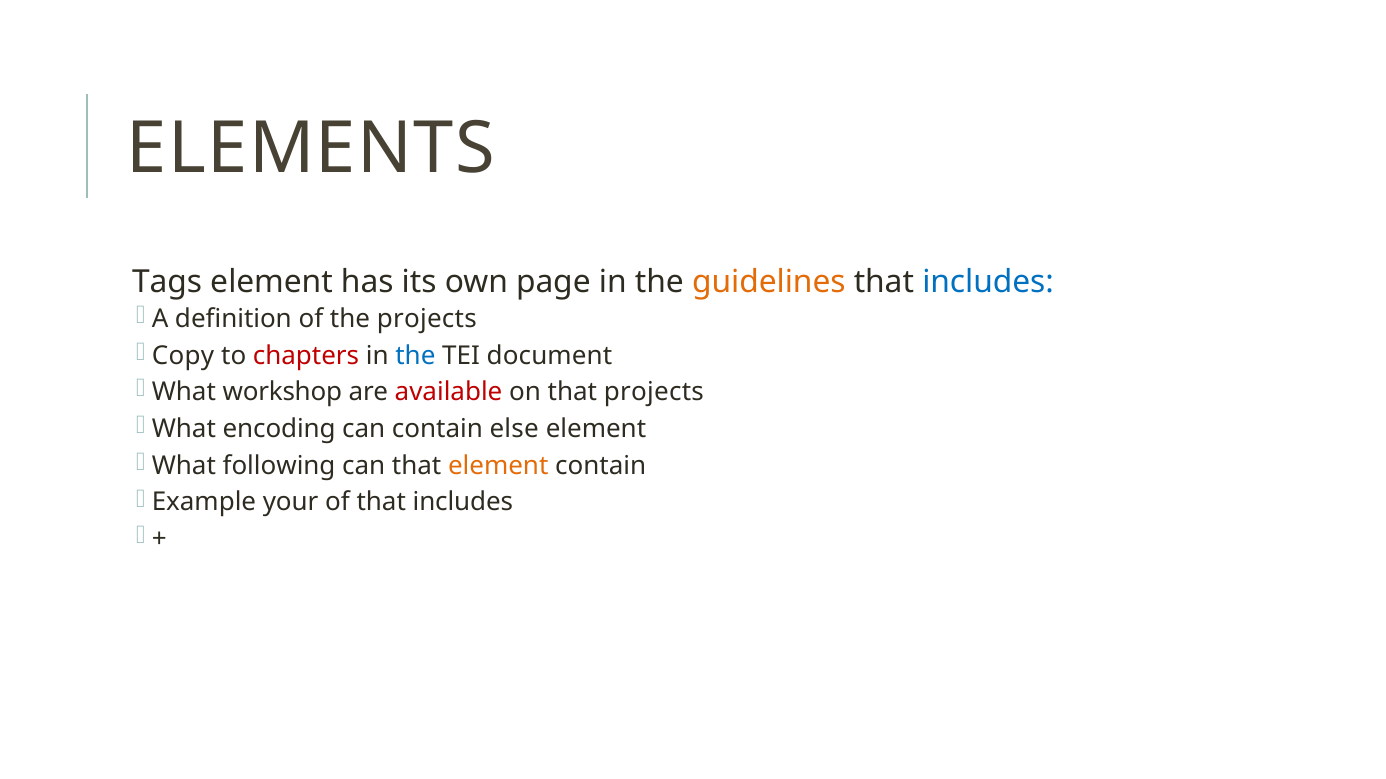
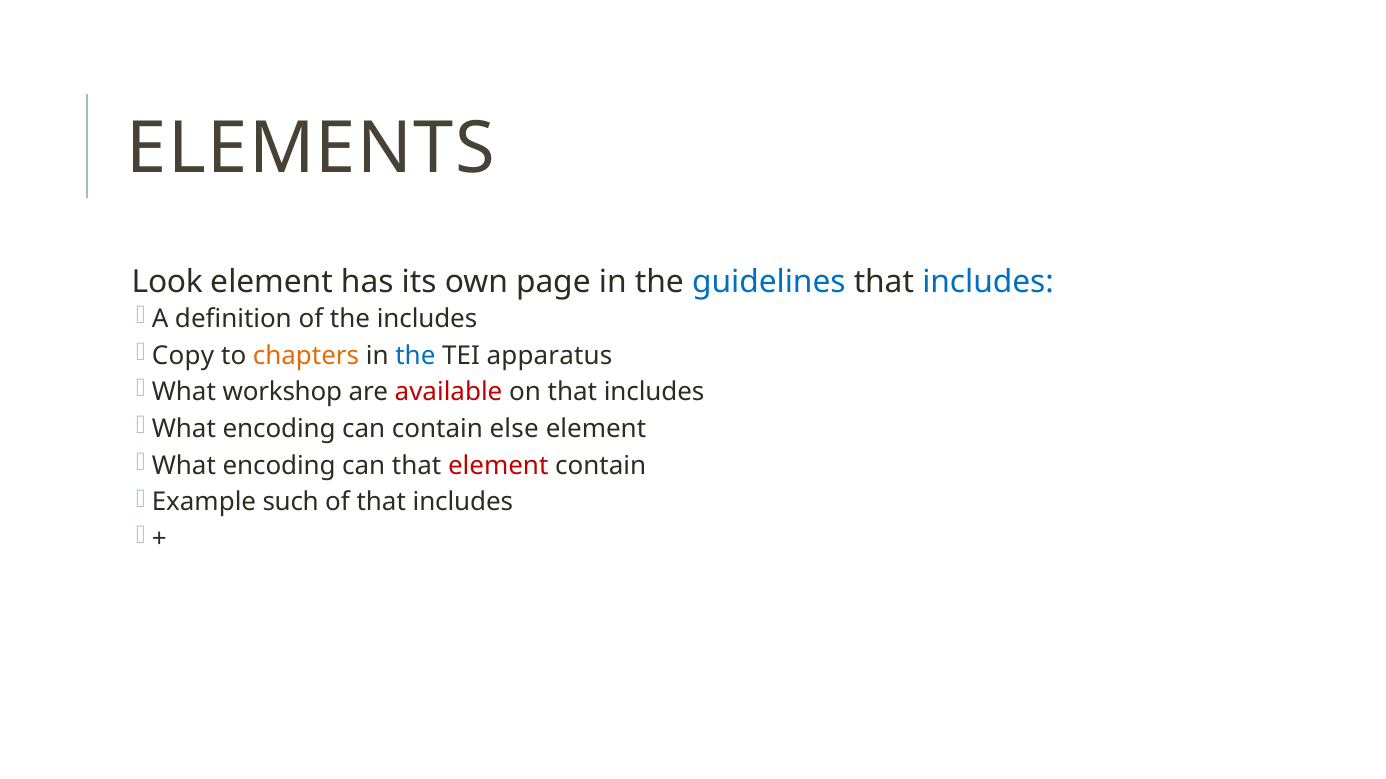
Tags: Tags -> Look (167, 282)
guidelines colour: orange -> blue (769, 282)
the projects: projects -> includes (427, 319)
chapters colour: red -> orange (306, 356)
document: document -> apparatus (549, 356)
on that projects: projects -> includes (654, 393)
following: following -> encoding (279, 466)
element colour: orange -> red (498, 466)
your: your -> such (291, 503)
